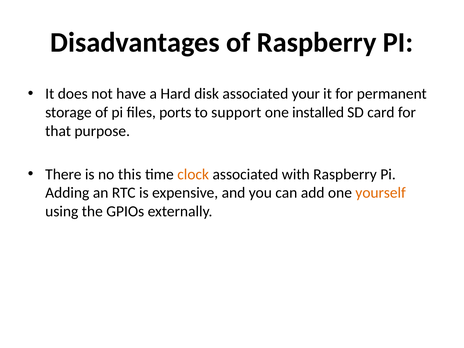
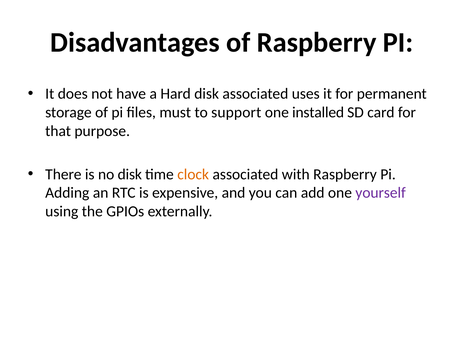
your: your -> uses (306, 94)
ports: ports -> must (175, 112)
no this: this -> disk (130, 174)
yourself colour: orange -> purple (381, 193)
